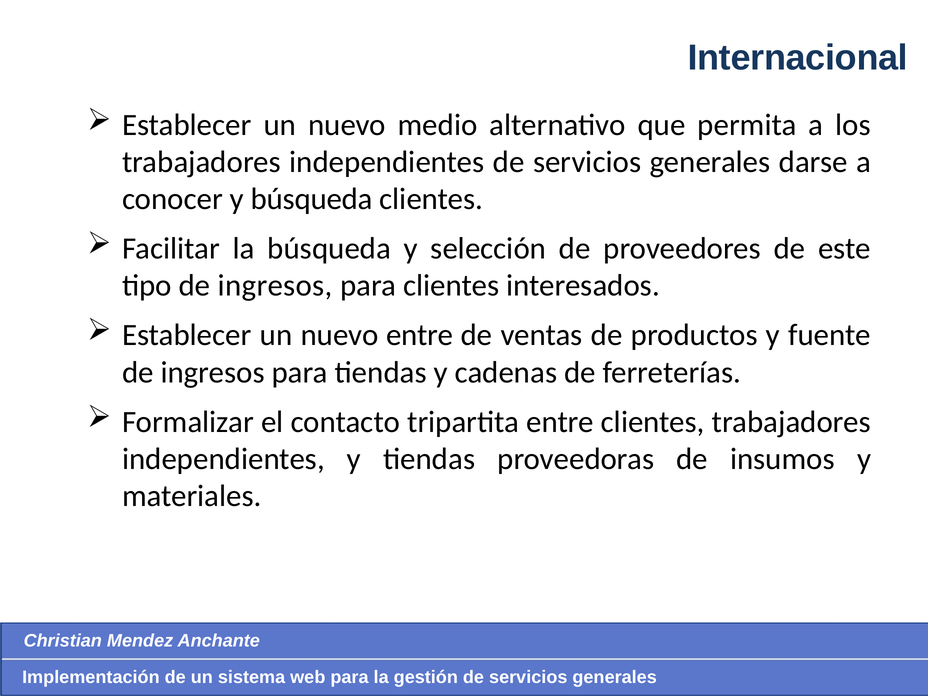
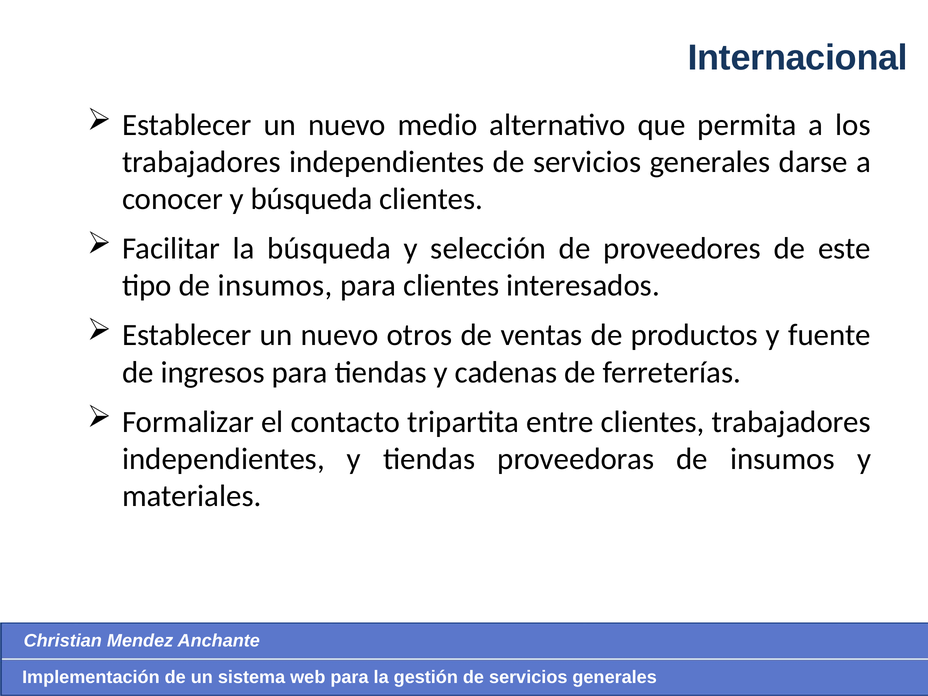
tipo de ingresos: ingresos -> insumos (275, 286)
nuevo entre: entre -> otros (420, 335)
